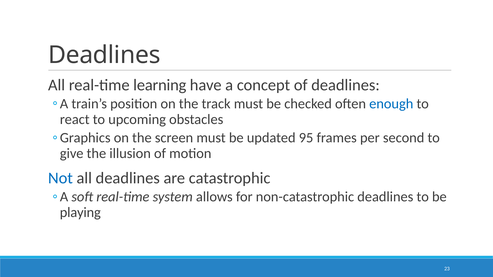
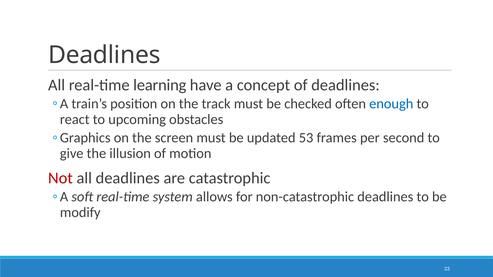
95: 95 -> 53 (306, 138)
Not colour: blue -> red (60, 178)
playing: playing -> modify (80, 213)
